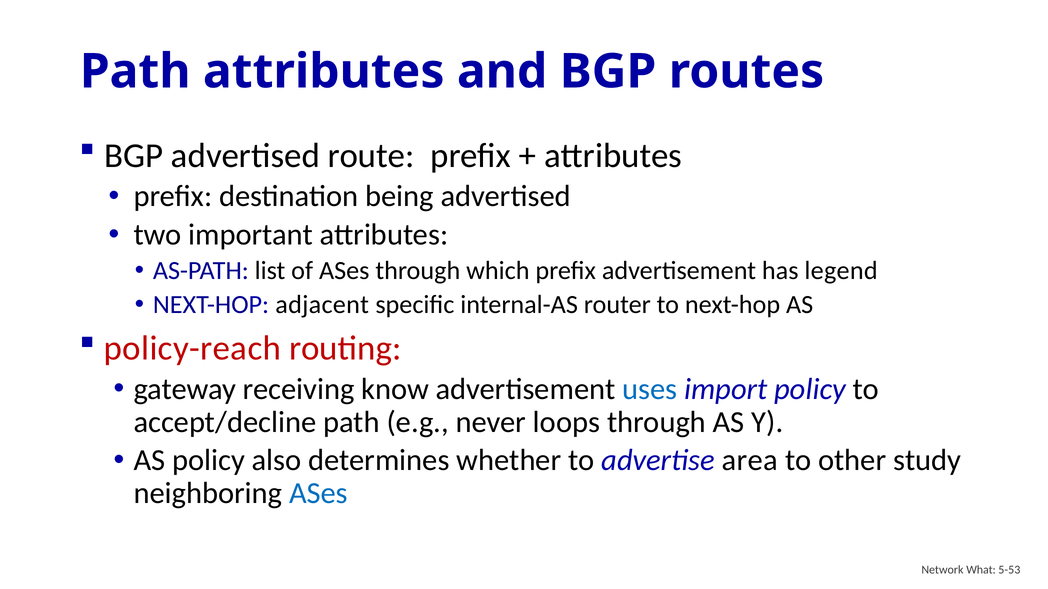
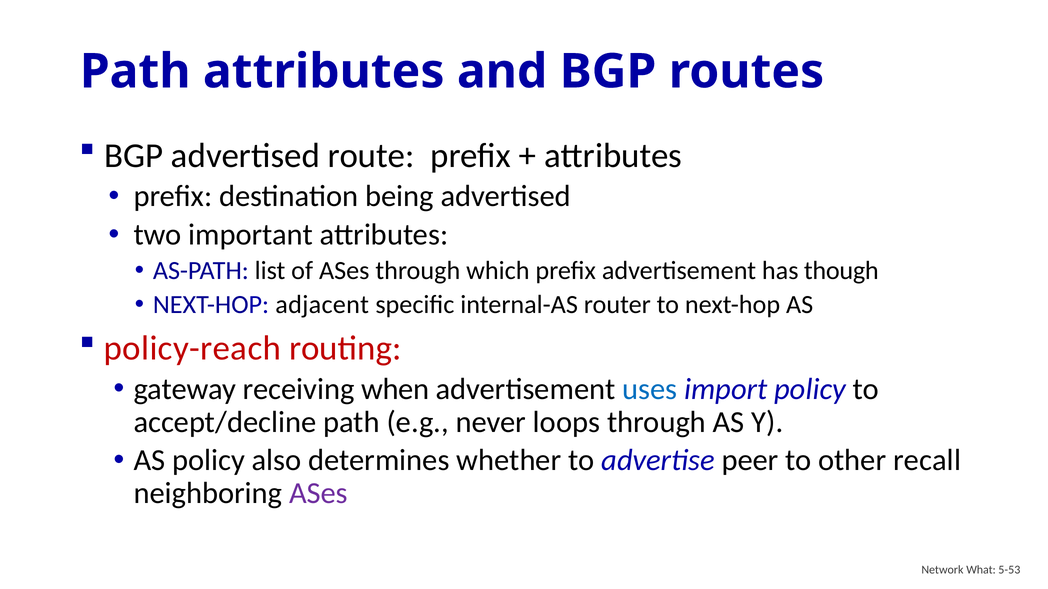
legend: legend -> though (841, 271)
know: know -> when (395, 389)
area: area -> peer (750, 461)
study: study -> recall (927, 461)
ASes colour: blue -> purple (318, 494)
